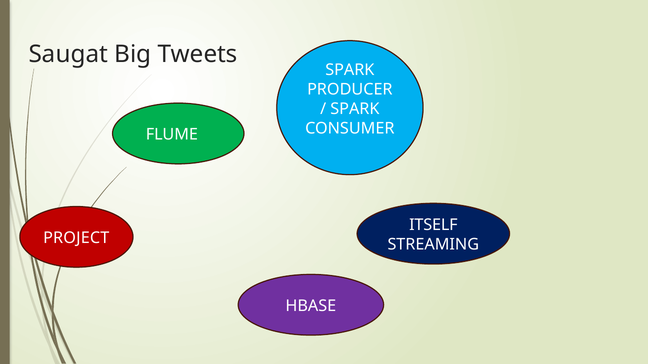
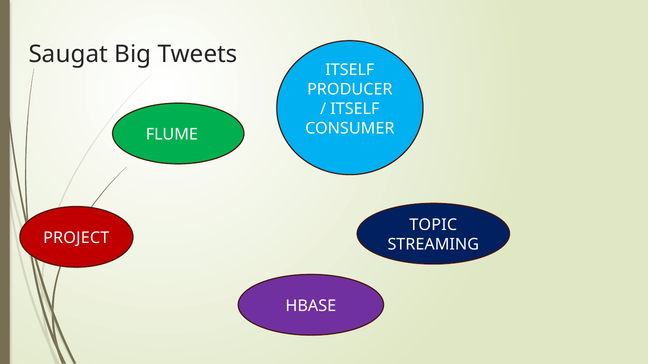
SPARK: SPARK -> ITSELF (350, 70)
SPARK: SPARK -> ITSELF (355, 109)
ITSELF: ITSELF -> TOPIC (433, 225)
